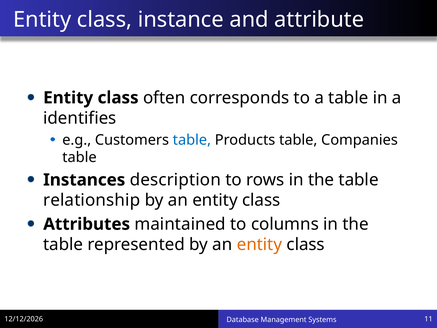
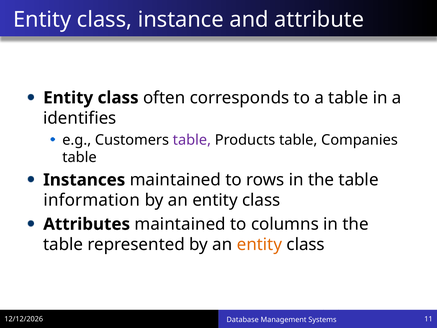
table colour: blue -> purple (192, 140)
Instances description: description -> maintained (175, 180)
relationship: relationship -> information (92, 200)
